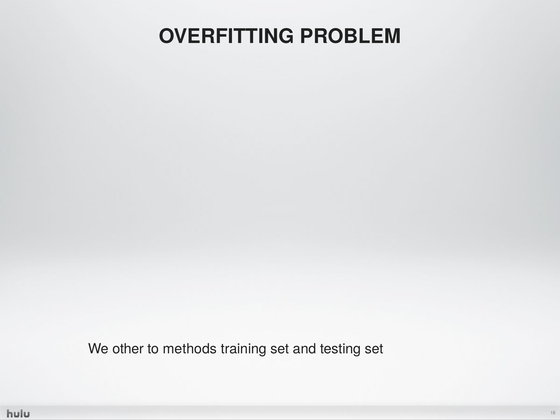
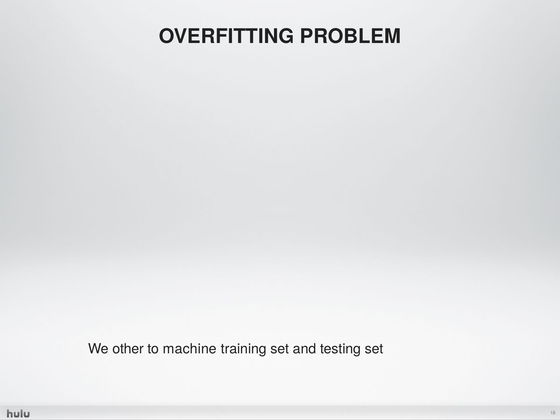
methods: methods -> machine (190, 349)
